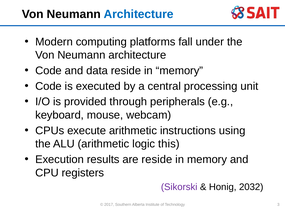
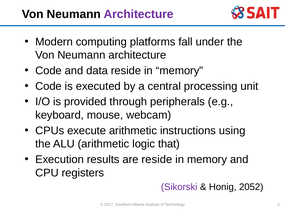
Architecture colour: blue -> purple (139, 14)
this: this -> that (169, 144)
2032: 2032 -> 2052 (251, 187)
